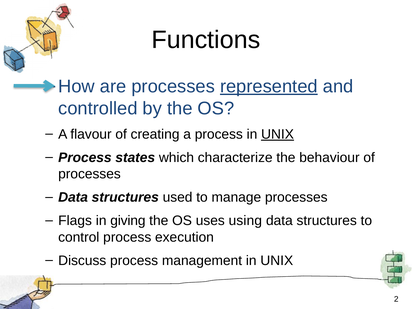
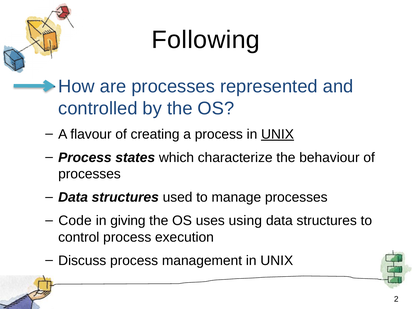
Functions: Functions -> Following (206, 40)
represented underline: present -> none (269, 86)
Flags: Flags -> Code (75, 221)
